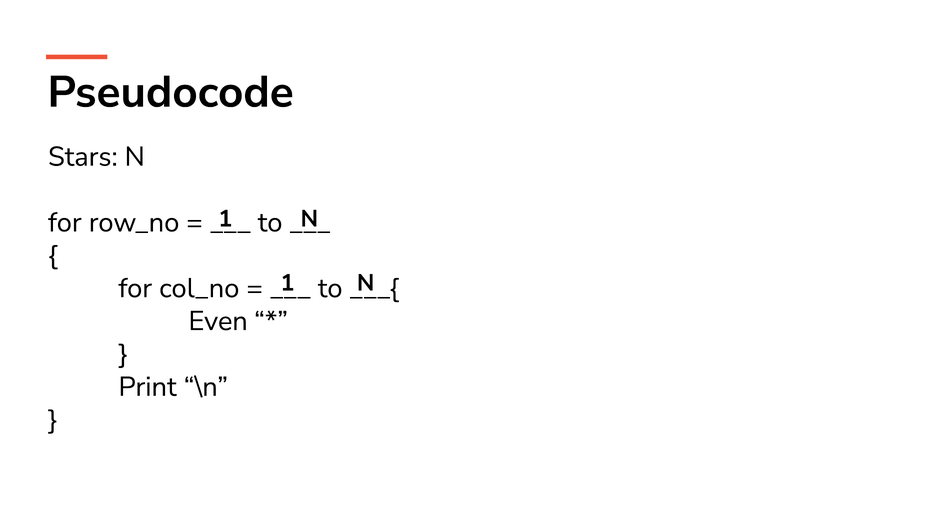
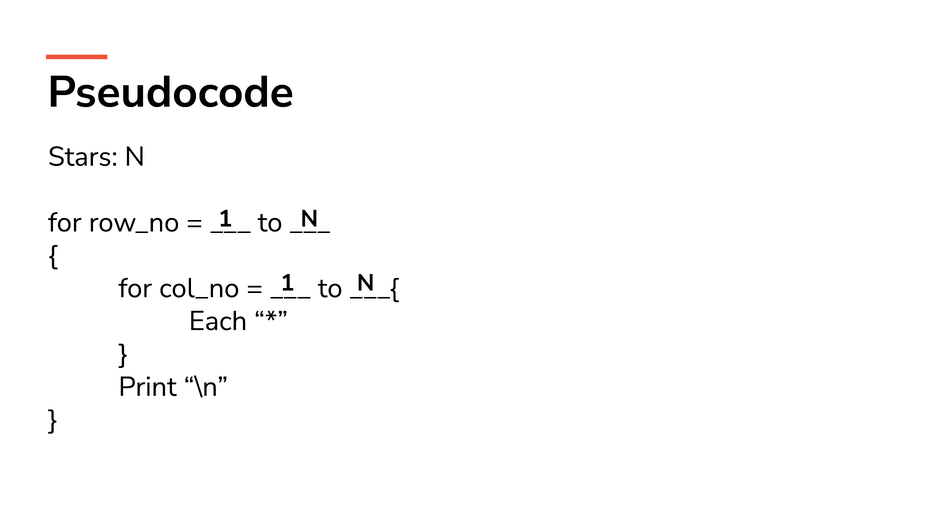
Even: Even -> Each (218, 321)
